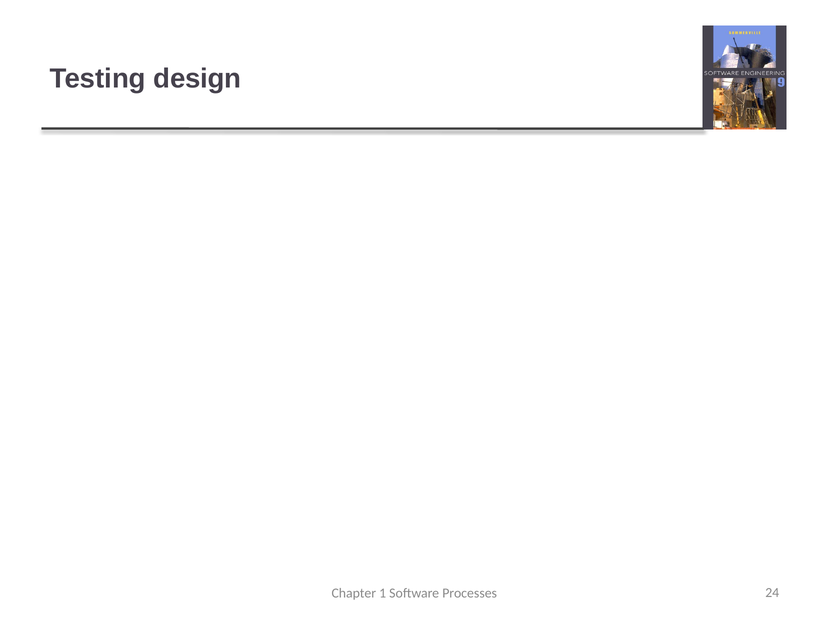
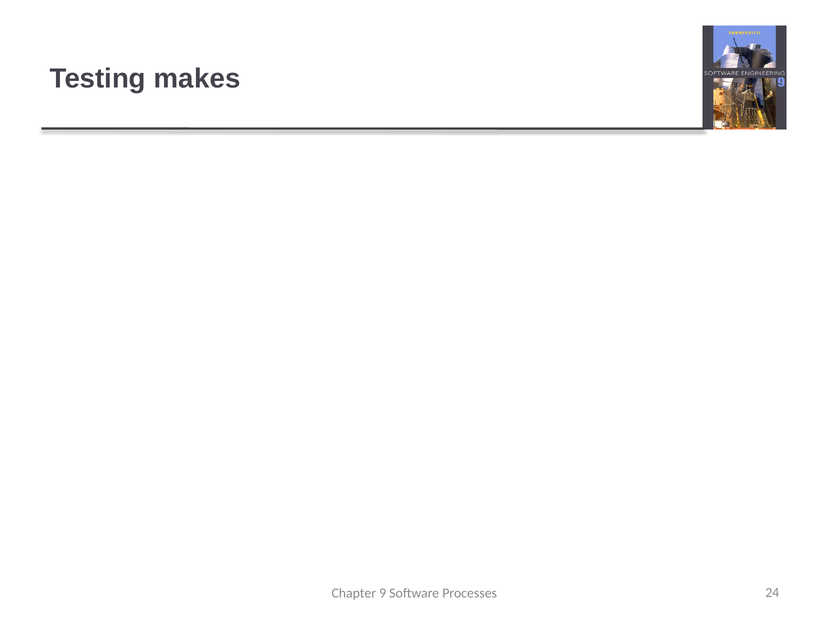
design: design -> makes (197, 79)
1: 1 -> 9 (383, 594)
